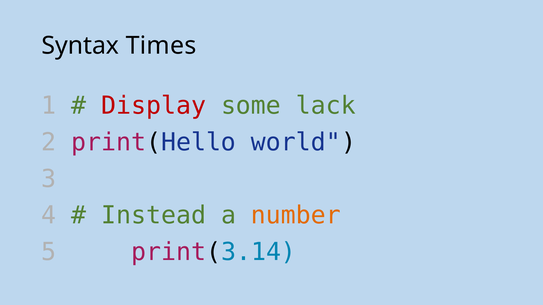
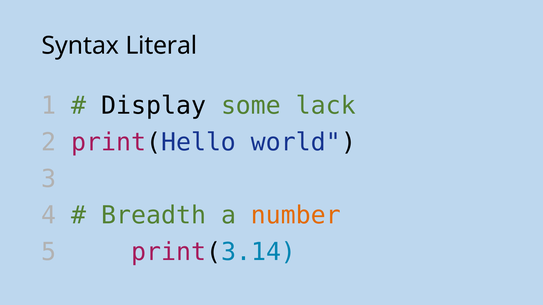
Times: Times -> Literal (161, 46)
Display colour: red -> black (154, 106)
Instead: Instead -> Breadth (154, 216)
